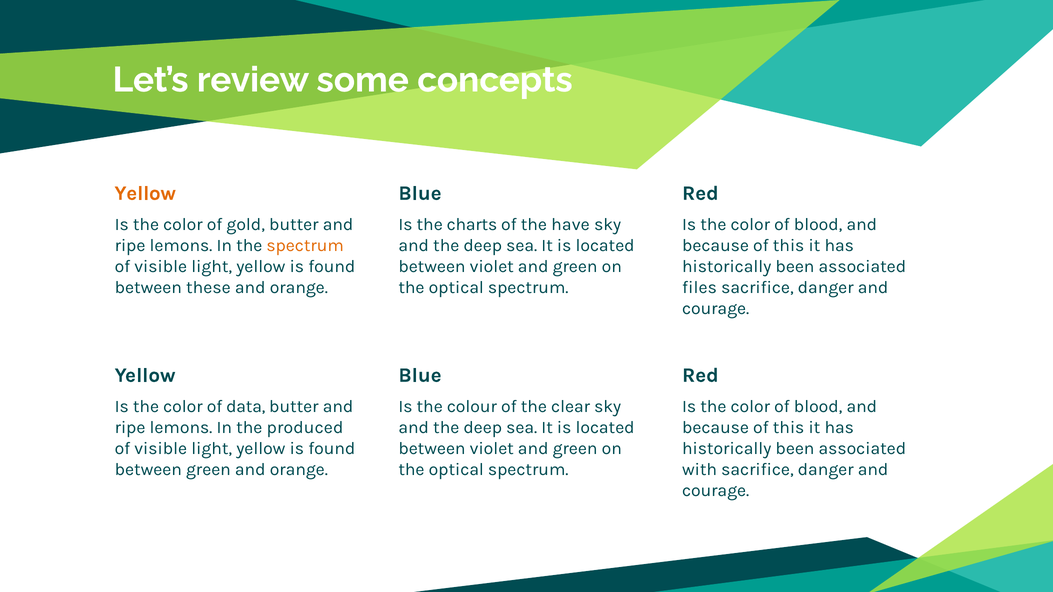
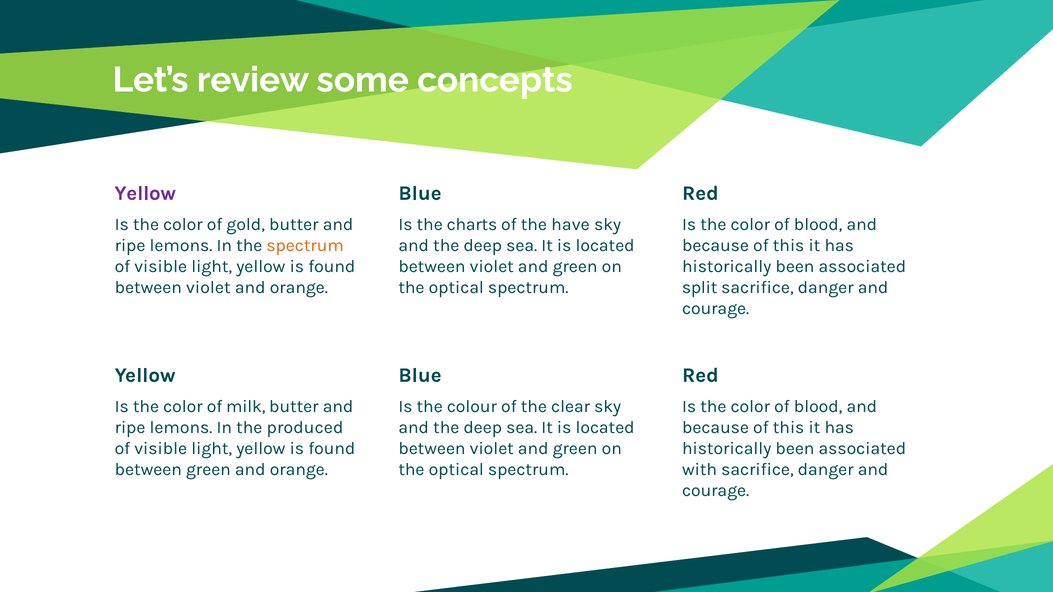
Yellow colour: orange -> purple (145, 193)
these: these -> violet (208, 288)
files: files -> split (700, 288)
data: data -> milk (246, 407)
